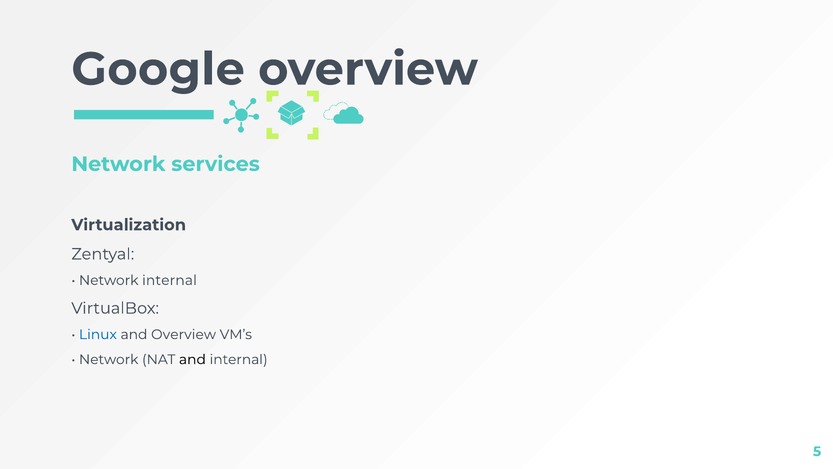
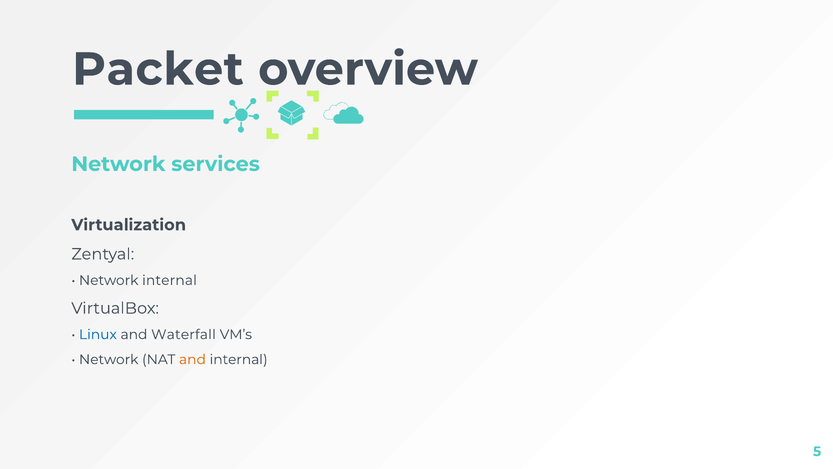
Google: Google -> Packet (158, 69)
and Overview: Overview -> Waterfall (183, 334)
and colour: black -> orange (192, 359)
